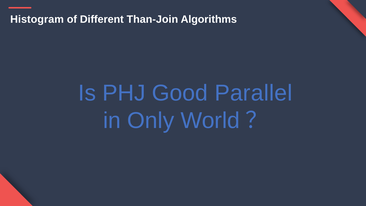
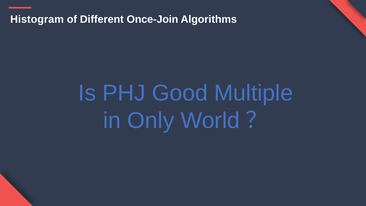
Than-Join: Than-Join -> Once-Join (152, 19)
Parallel: Parallel -> Multiple (254, 93)
